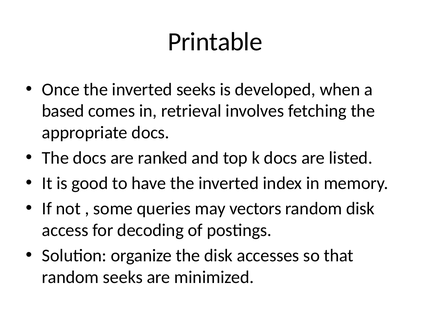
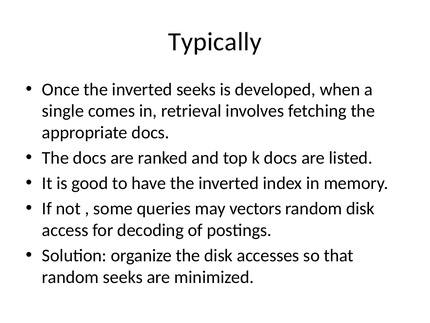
Printable: Printable -> Typically (215, 42)
based: based -> single (63, 111)
